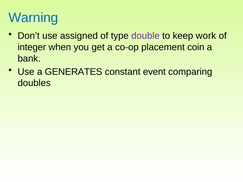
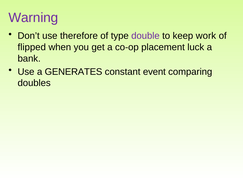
Warning colour: blue -> purple (33, 18)
assigned: assigned -> therefore (79, 36)
integer: integer -> flipped (32, 47)
coin: coin -> luck (196, 47)
